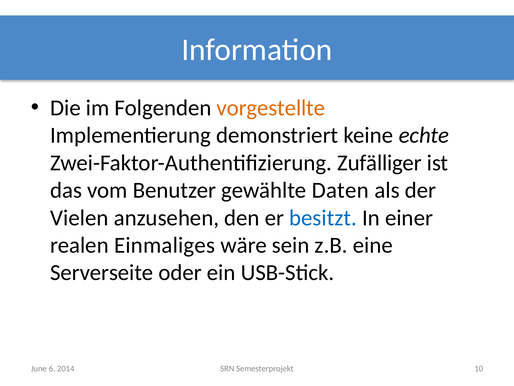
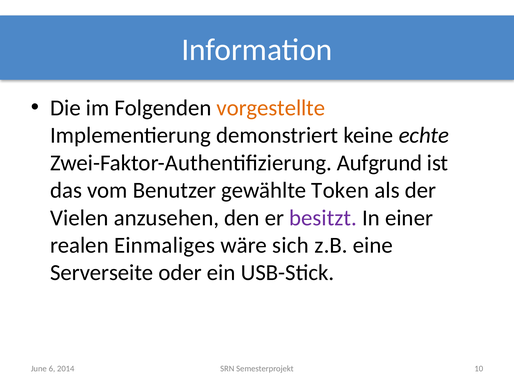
Zufälliger: Zufälliger -> Aufgrund (379, 163)
Daten: Daten -> Token (340, 190)
besitzt colour: blue -> purple (323, 218)
sein: sein -> sich (291, 245)
